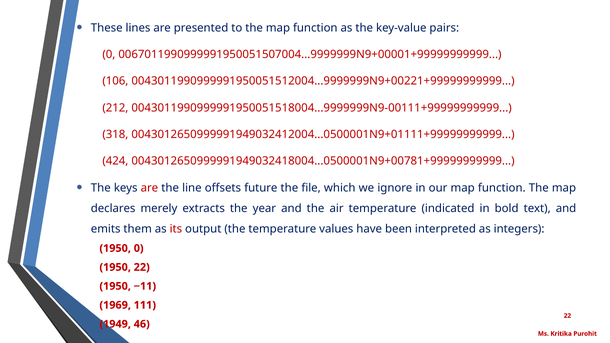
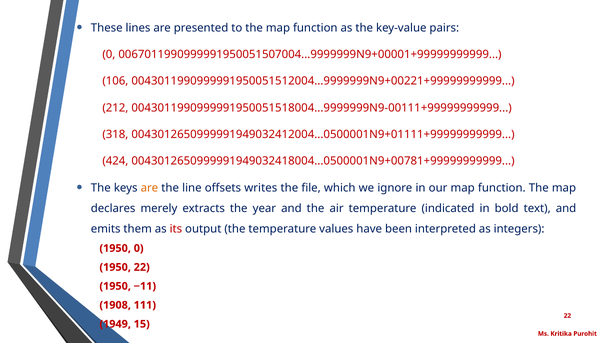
are colour: red -> orange (149, 188)
future: future -> writes (261, 188)
1969: 1969 -> 1908 (115, 305)
46: 46 -> 15 (142, 324)
